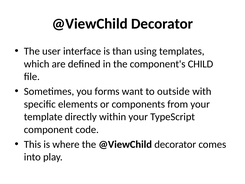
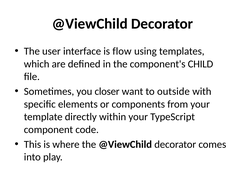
than: than -> flow (122, 51)
forms: forms -> closer (107, 91)
